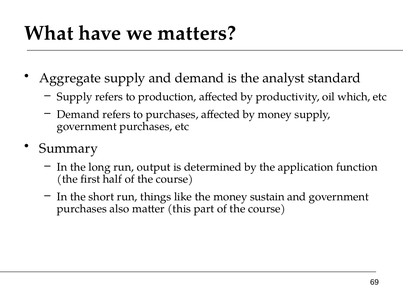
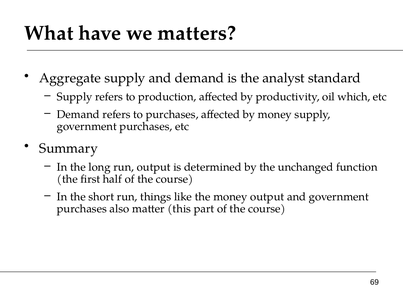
application: application -> unchanged (306, 167)
money sustain: sustain -> output (267, 197)
